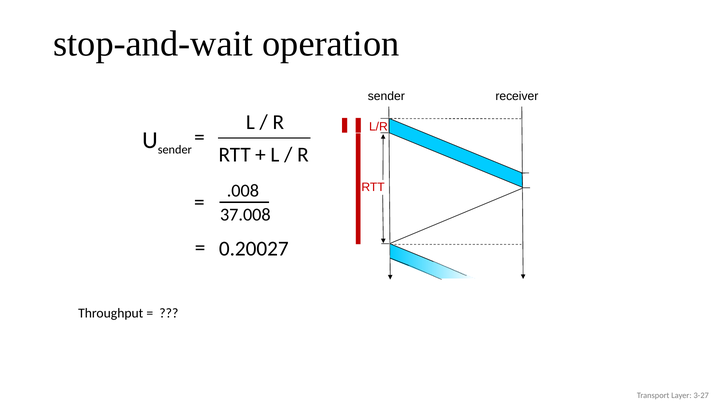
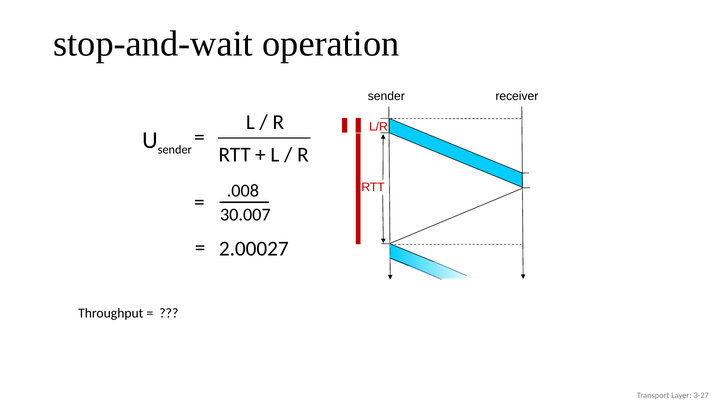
37.008: 37.008 -> 30.007 (245, 215)
0.20027: 0.20027 -> 2.00027 (254, 249)
